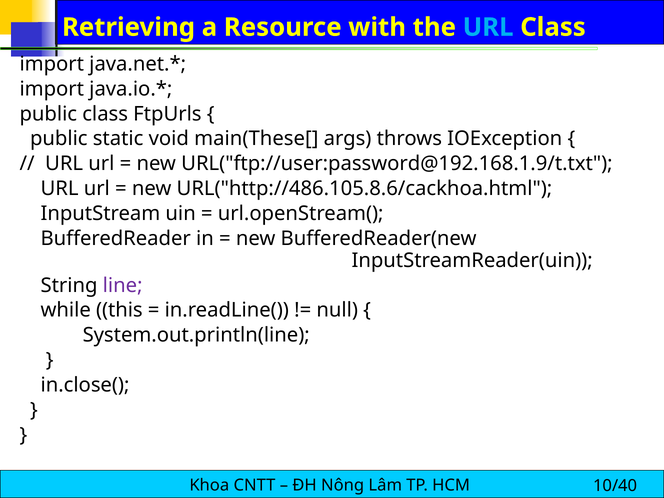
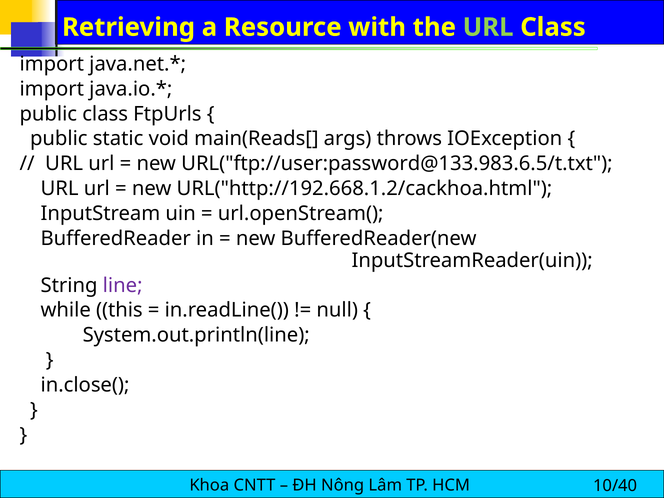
URL colour: light blue -> light green (488, 27)
main(These[: main(These[ -> main(Reads[ (256, 139)
URL("ftp://user:password@192.168.1.9/t.txt: URL("ftp://user:password@192.168.1.9/t.txt -> URL("ftp://user:password@133.983.6.5/t.txt (397, 164)
URL("http://486.105.8.6/cackhoa.html: URL("http://486.105.8.6/cackhoa.html -> URL("http://192.668.1.2/cackhoa.html (364, 189)
